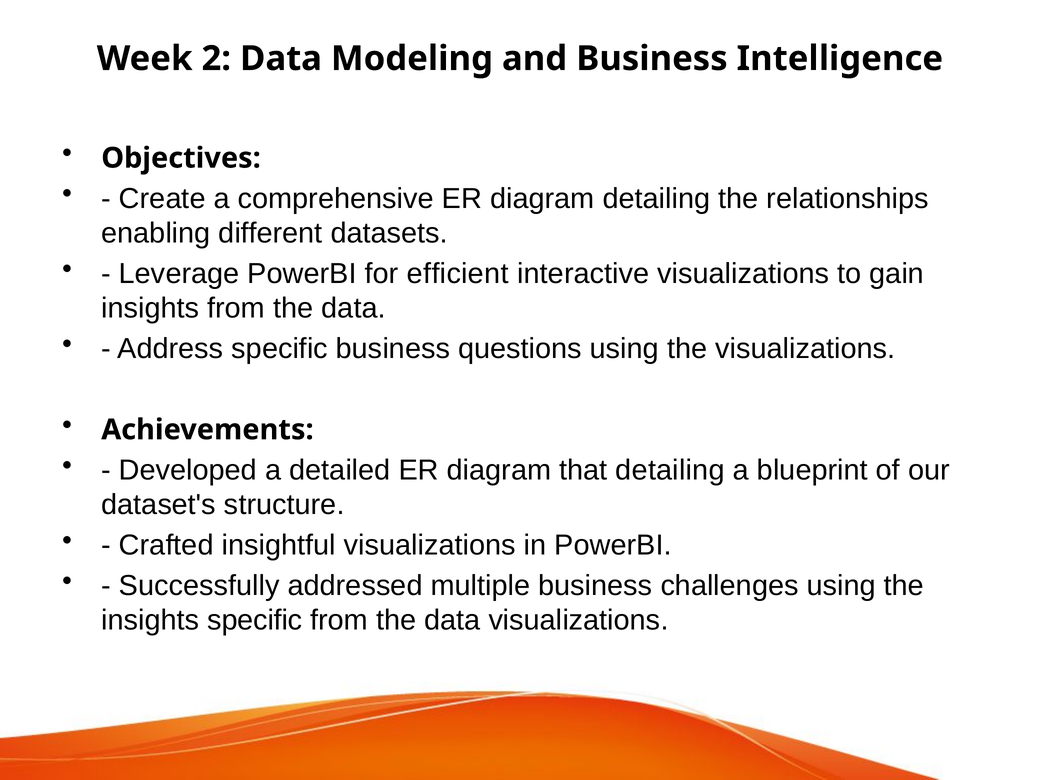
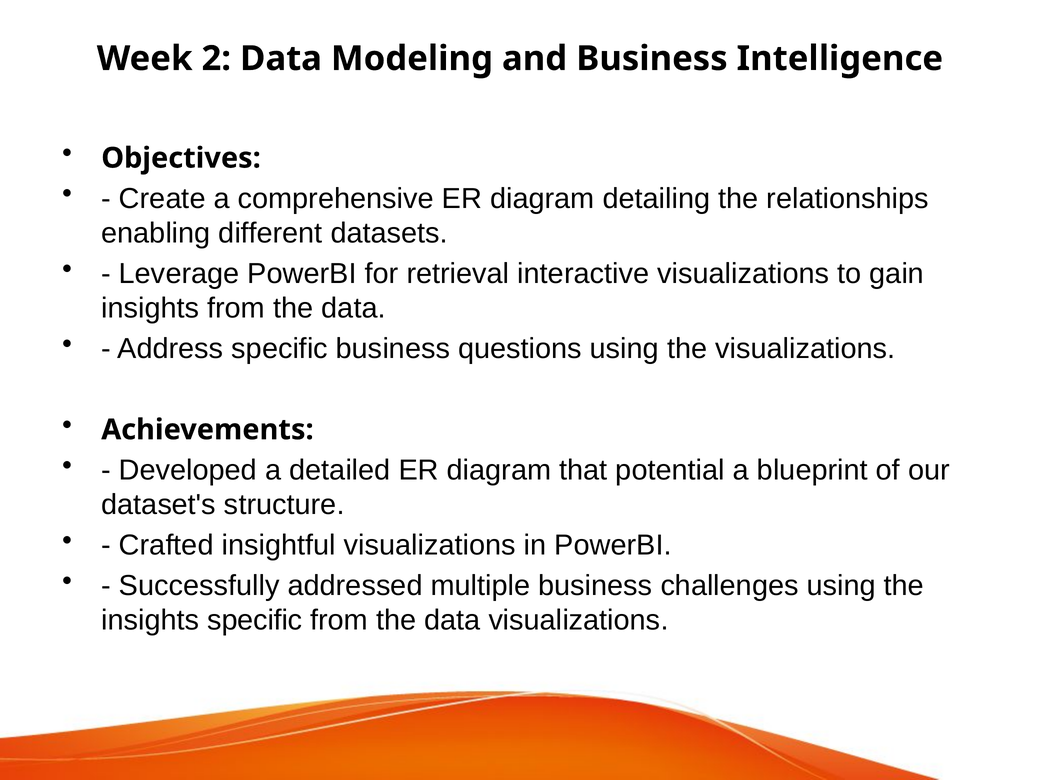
efficient: efficient -> retrieval (458, 274)
that detailing: detailing -> potential (670, 470)
